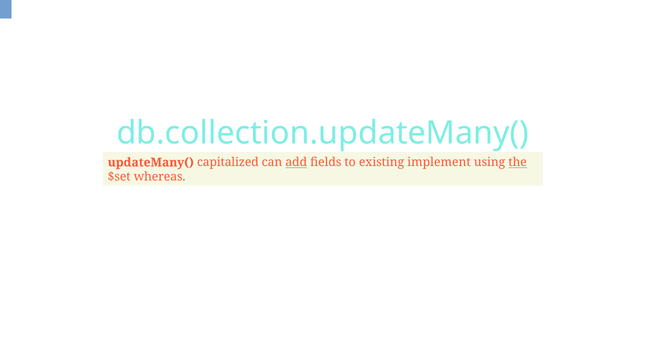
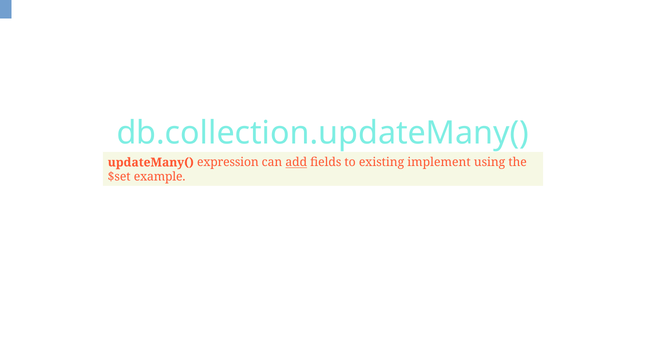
capitalized: capitalized -> expression (228, 162)
the underline: present -> none (518, 162)
whereas: whereas -> example (160, 177)
